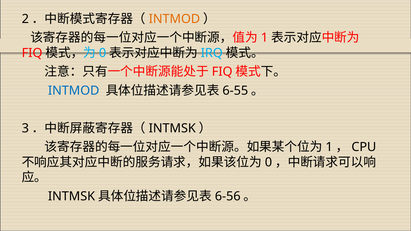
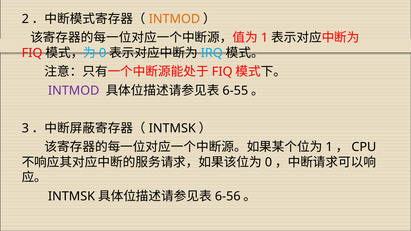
INTMOD colour: blue -> purple (74, 91)
